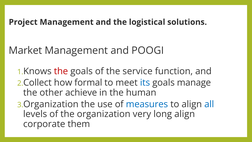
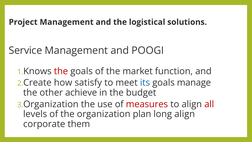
Market: Market -> Service (25, 50)
service: service -> market (138, 71)
Collect: Collect -> Create (37, 83)
formal: formal -> satisfy (88, 83)
human: human -> budget (141, 92)
measures colour: blue -> red (147, 104)
all colour: blue -> red (209, 104)
very: very -> plan (142, 114)
